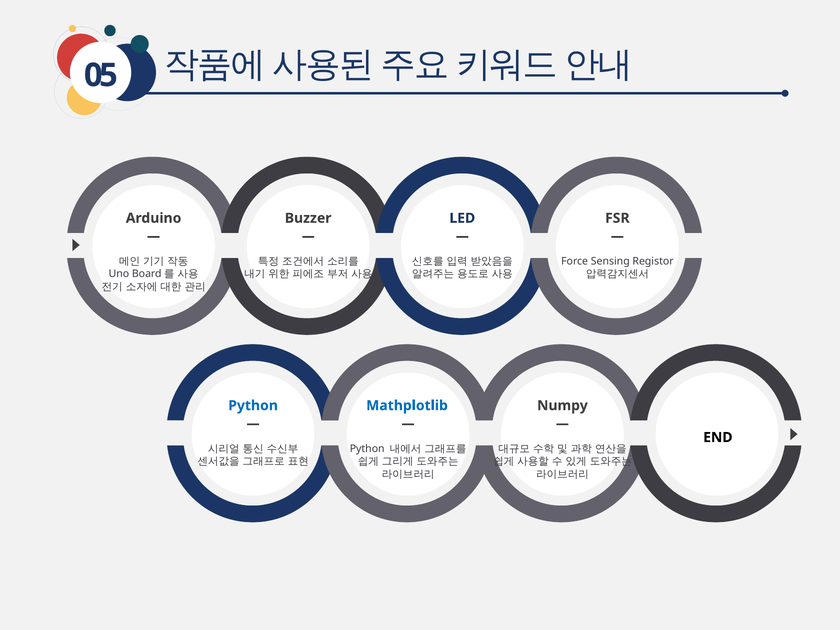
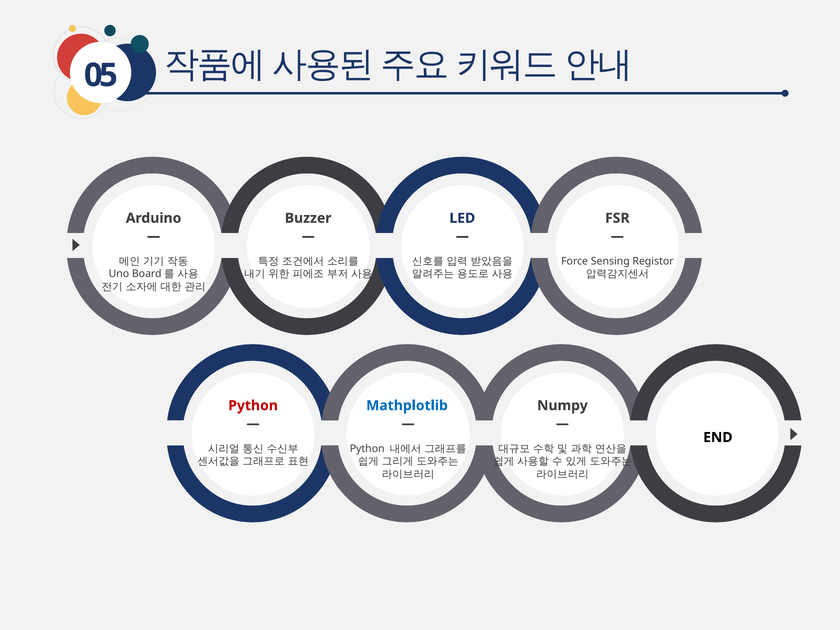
Python colour: blue -> red (253, 406)
